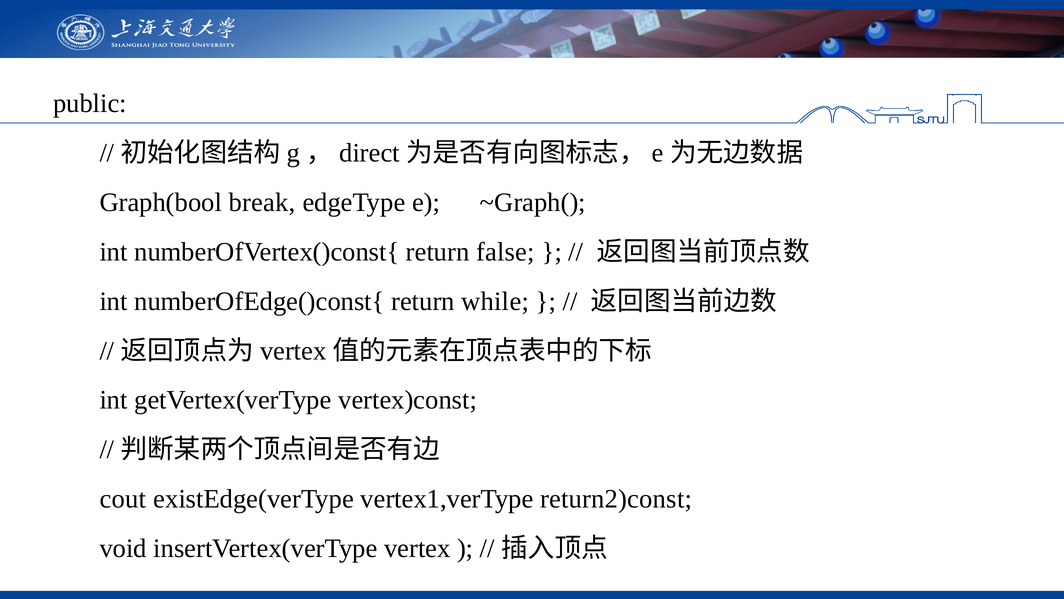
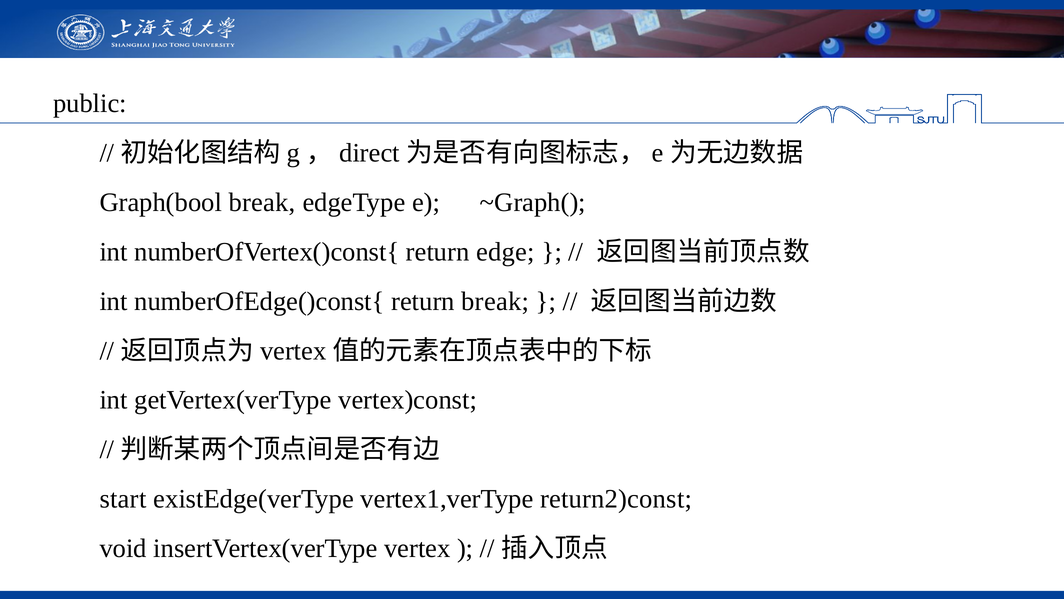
false: false -> edge (505, 252)
return while: while -> break (495, 301)
cout: cout -> start (123, 499)
